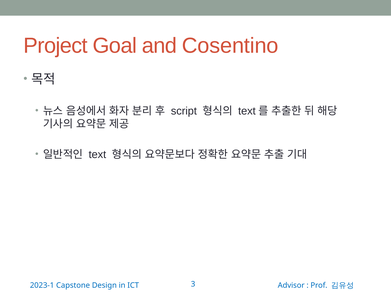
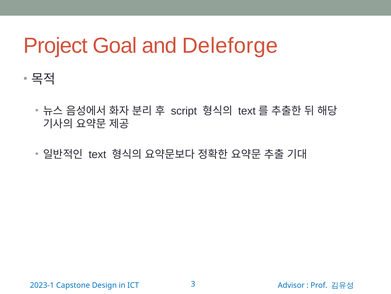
Cosentino: Cosentino -> Deleforge (230, 46)
